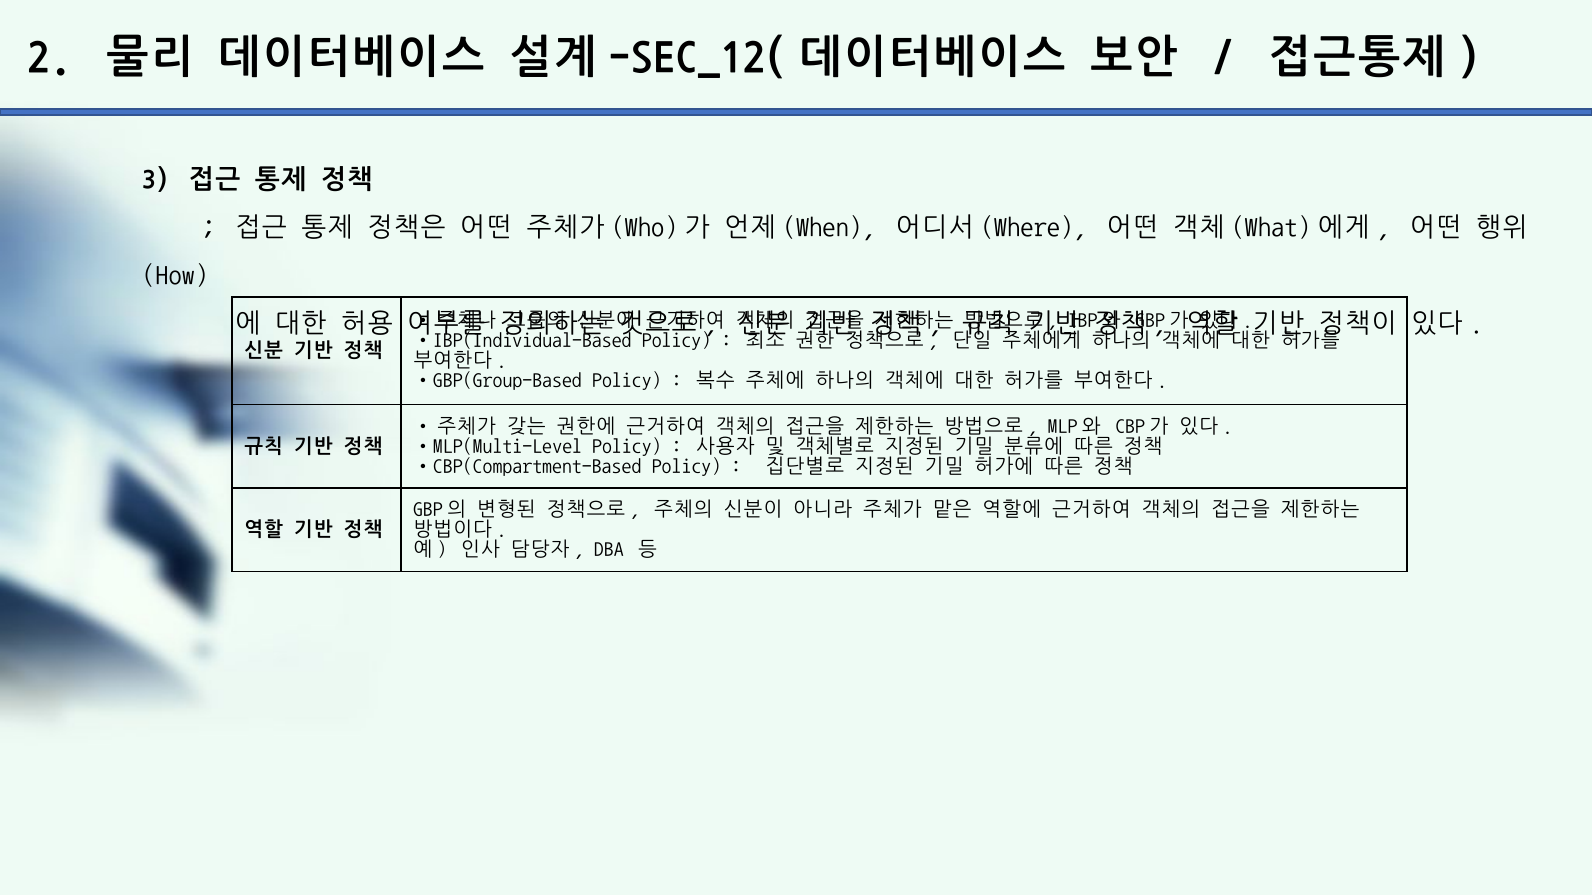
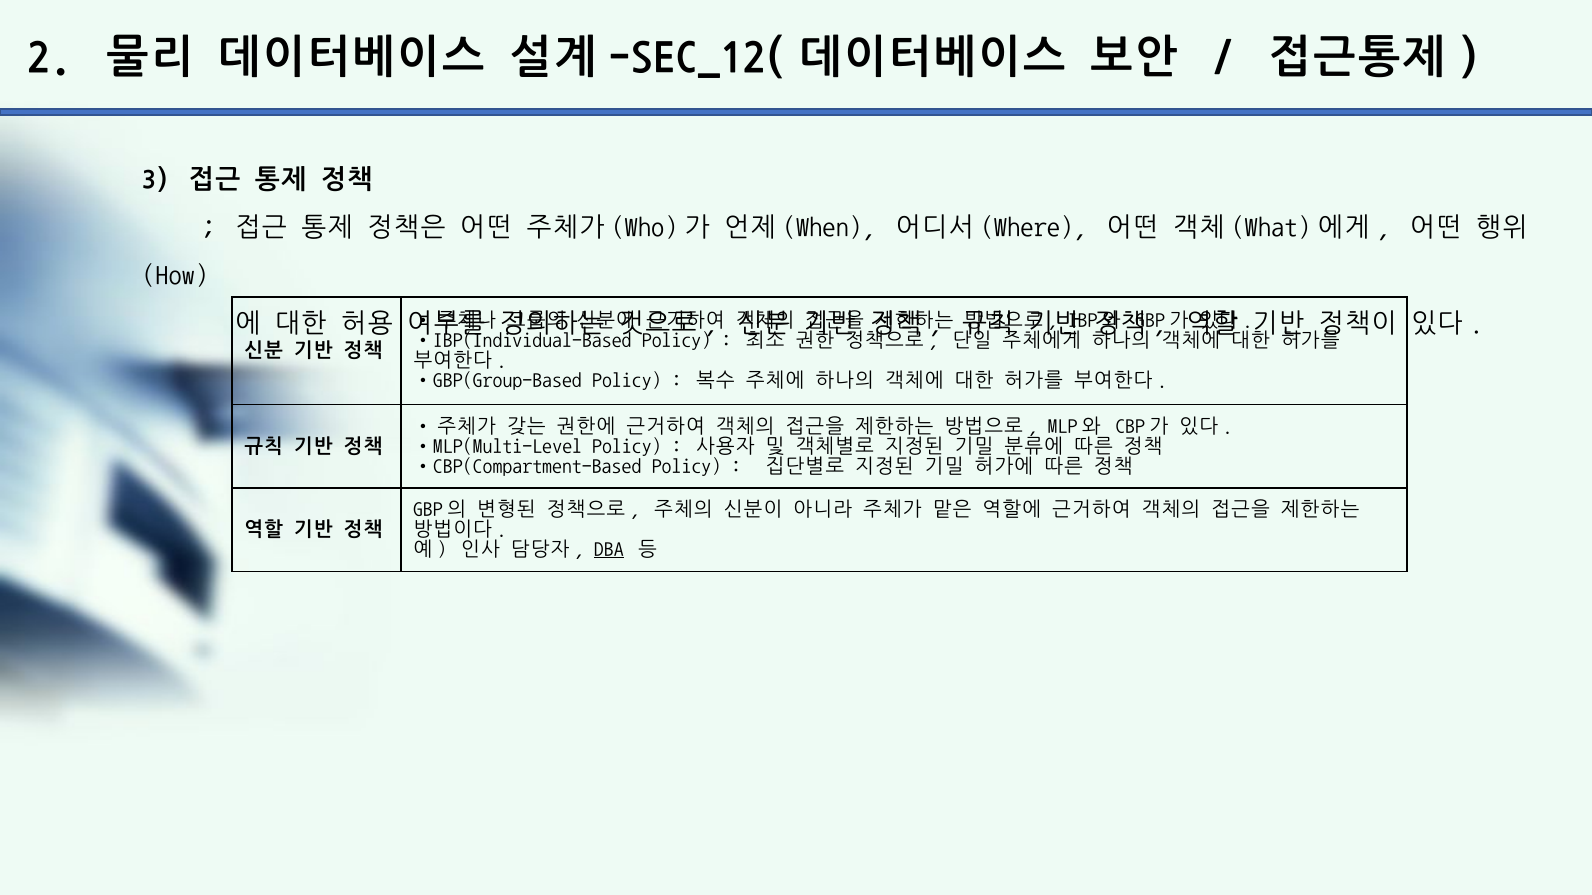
DBA underline: none -> present (609, 550)
